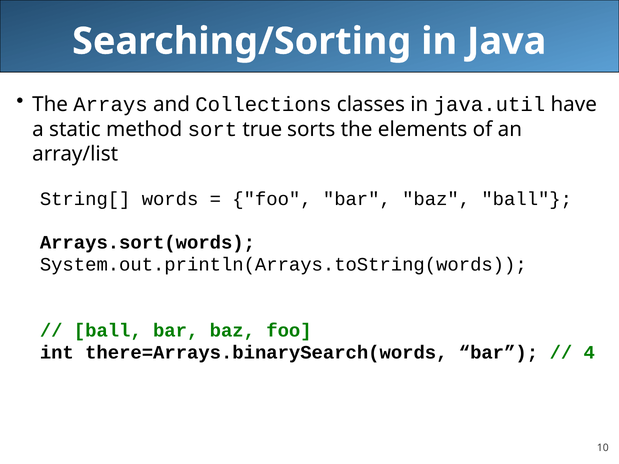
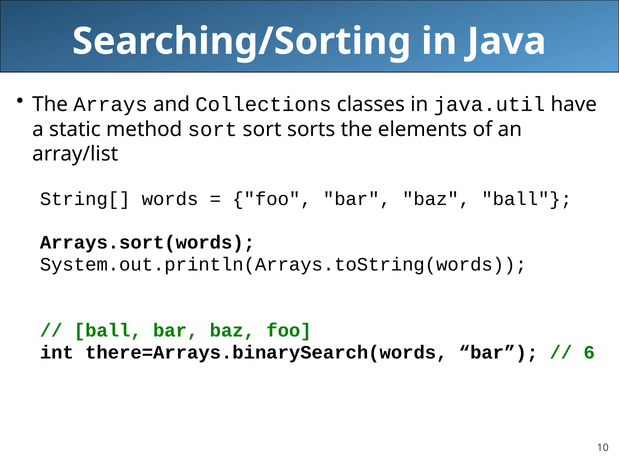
sort true: true -> sort (262, 129)
4: 4 -> 6 (589, 352)
